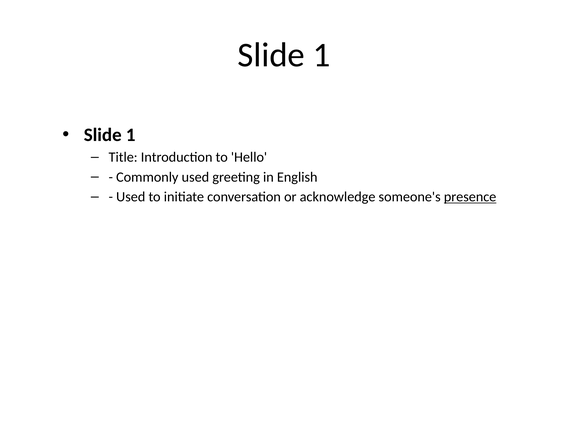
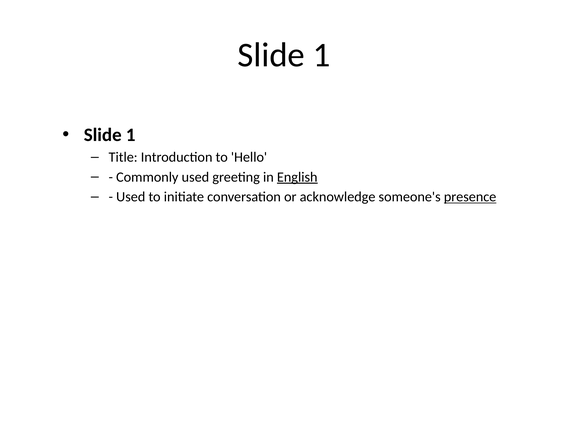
English underline: none -> present (297, 177)
